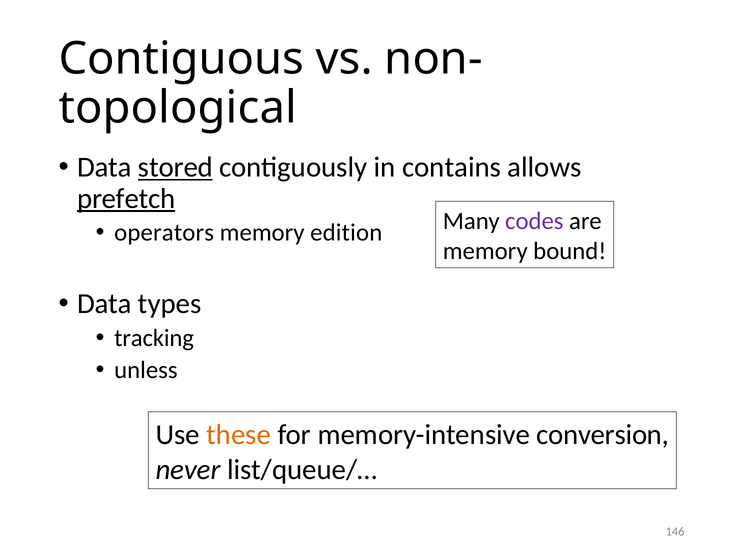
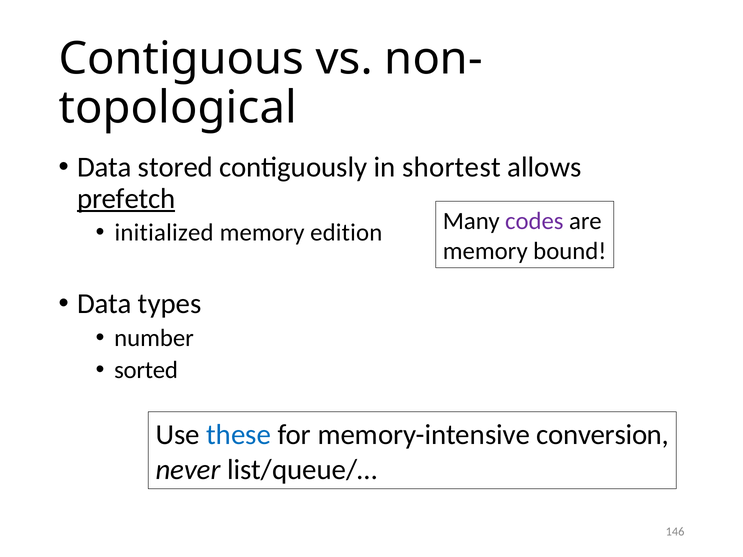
stored underline: present -> none (175, 167)
contains: contains -> shortest (451, 167)
operators: operators -> initialized (164, 233)
tracking: tracking -> number (154, 338)
unless: unless -> sorted (146, 370)
these colour: orange -> blue (239, 435)
